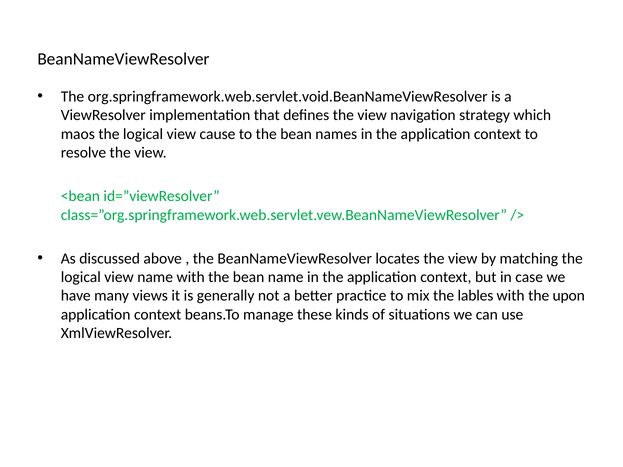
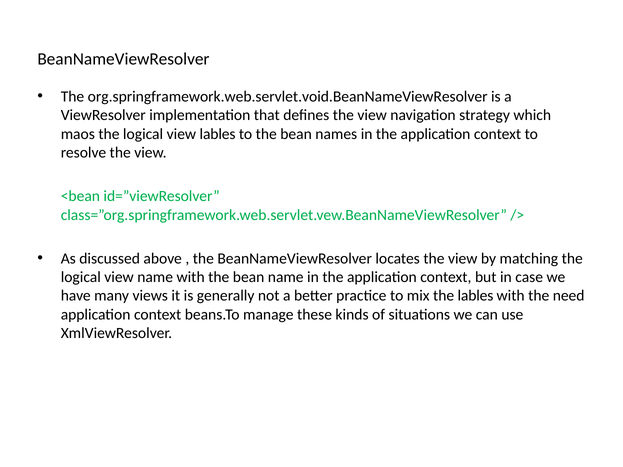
view cause: cause -> lables (218, 134)
upon: upon -> need (569, 296)
